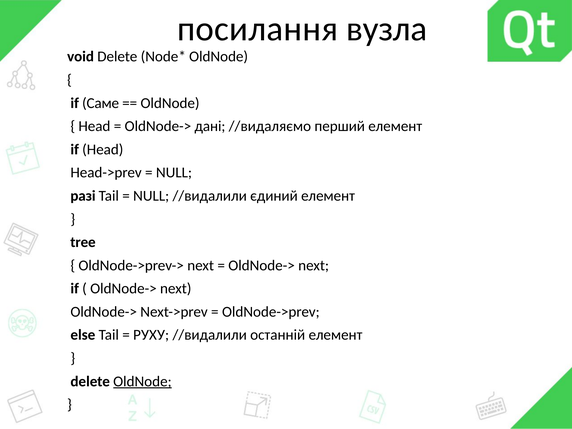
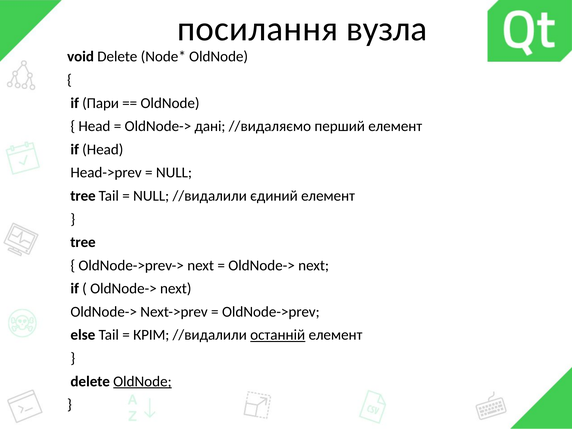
Саме: Саме -> Пари (101, 103)
разі: разі -> tree (83, 196)
РУХУ: РУХУ -> КРІМ (151, 335)
останній underline: none -> present (278, 335)
